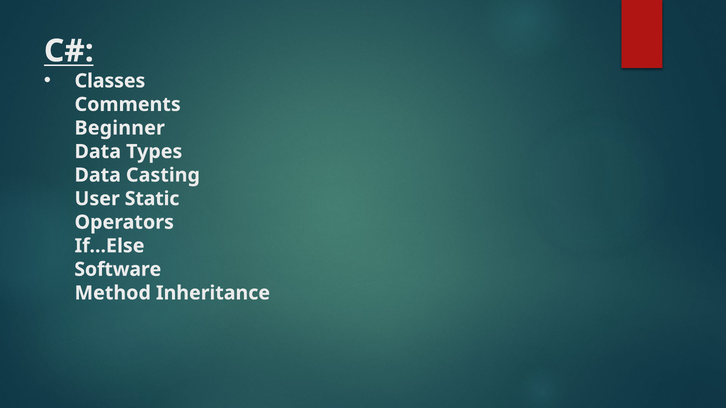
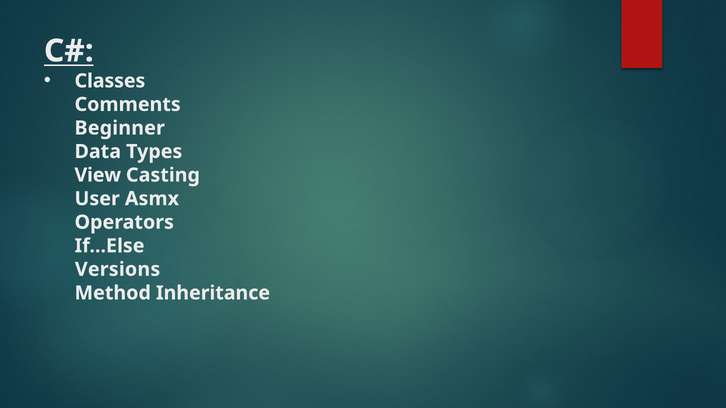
Data: Data -> View (98, 175)
Static: Static -> Asmx (152, 199)
Software: Software -> Versions (118, 270)
